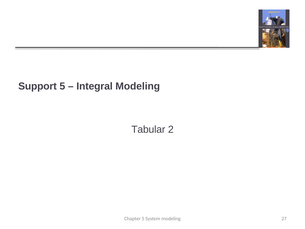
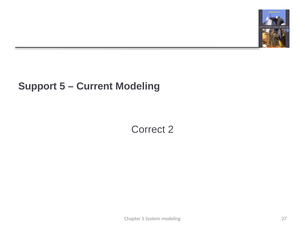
Integral: Integral -> Current (95, 86)
Tabular: Tabular -> Correct (148, 129)
